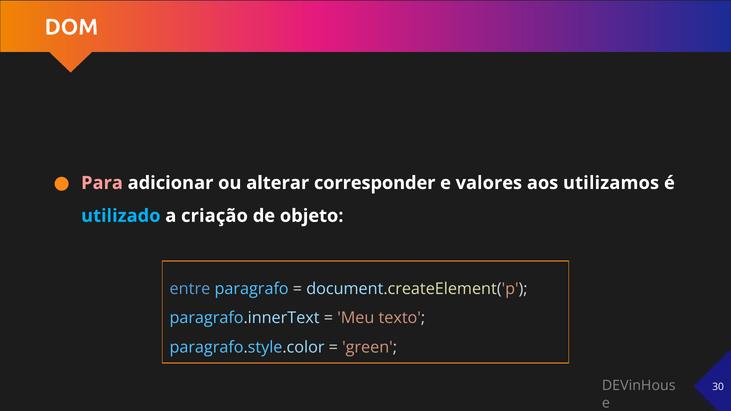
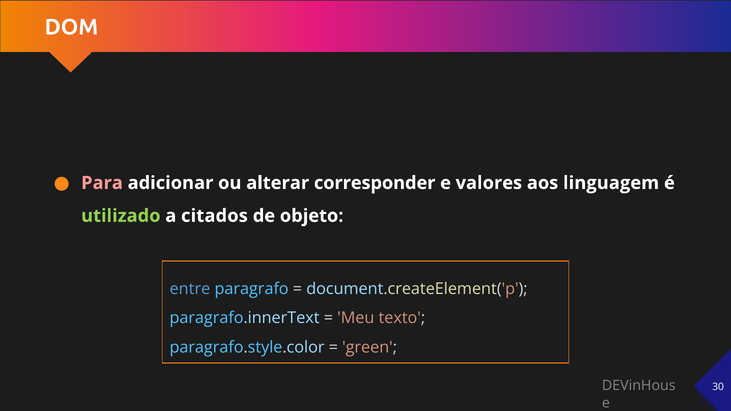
utilizamos: utilizamos -> linguagem (611, 183)
utilizado colour: light blue -> light green (121, 216)
criação: criação -> citados (214, 216)
